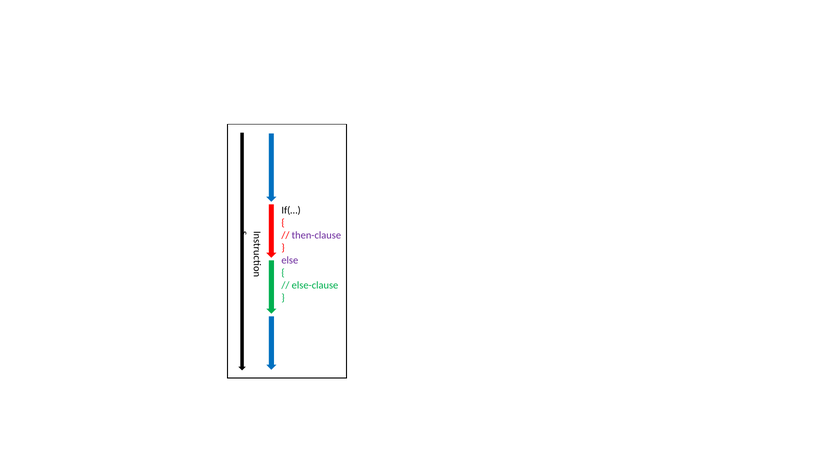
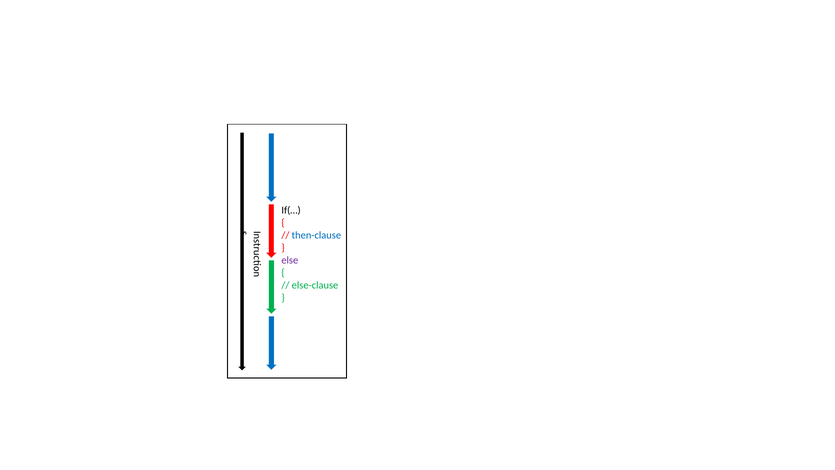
then-clause colour: purple -> blue (316, 235)
